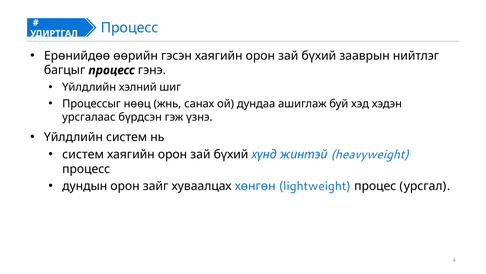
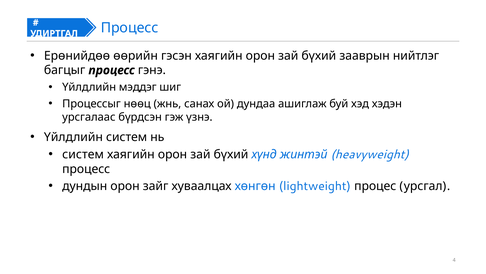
хэлний: хэлний -> мэддэг (138, 87)
